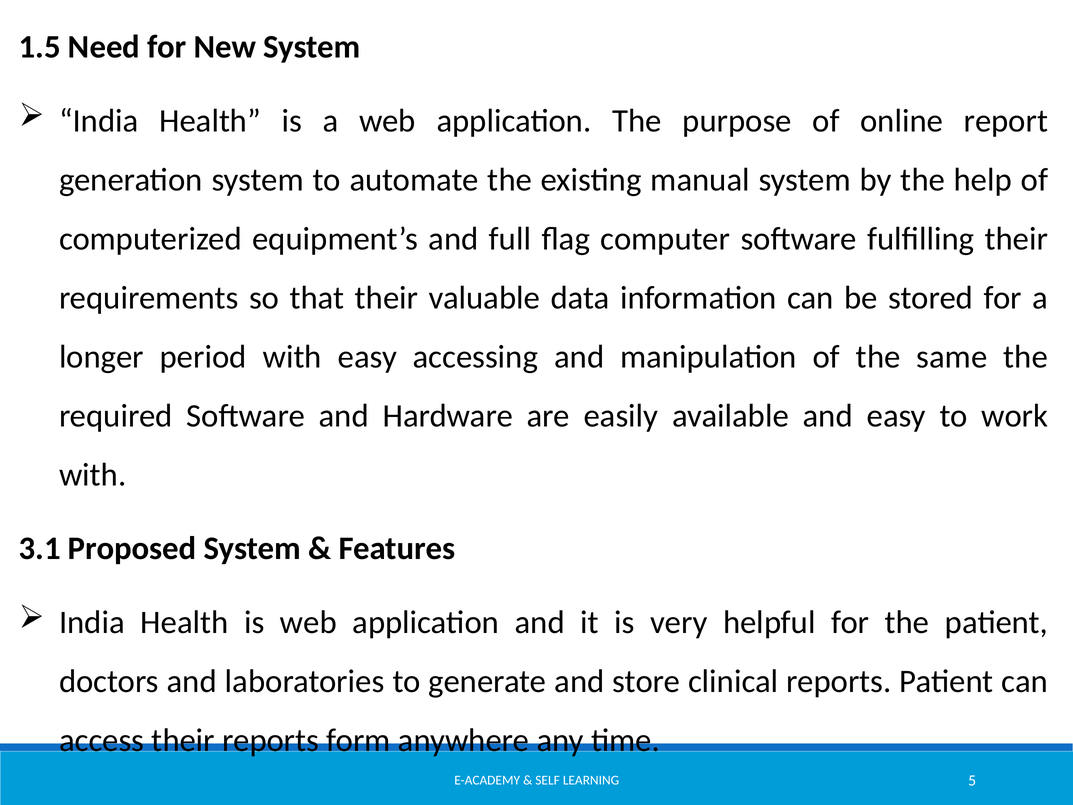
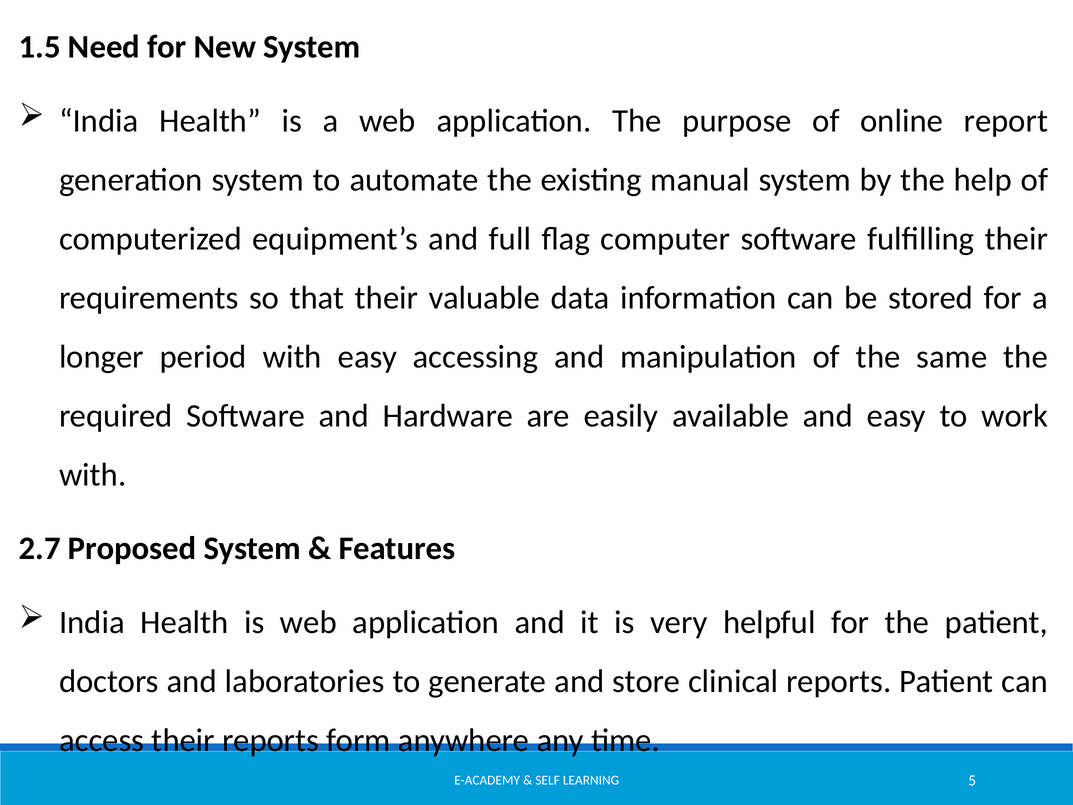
3.1: 3.1 -> 2.7 (40, 548)
